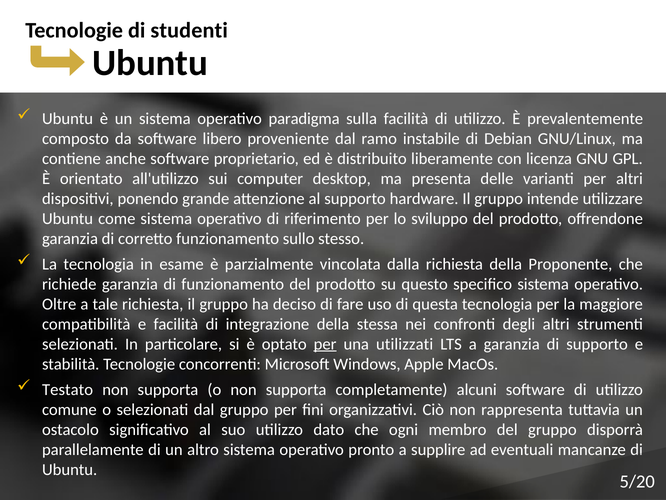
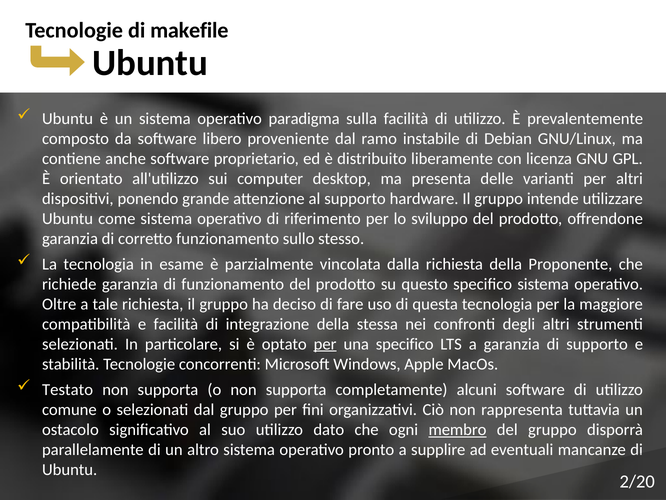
studenti: studenti -> makefile (189, 30)
una utilizzati: utilizzati -> specifico (405, 344)
membro underline: none -> present (457, 429)
5/20: 5/20 -> 2/20 (637, 481)
